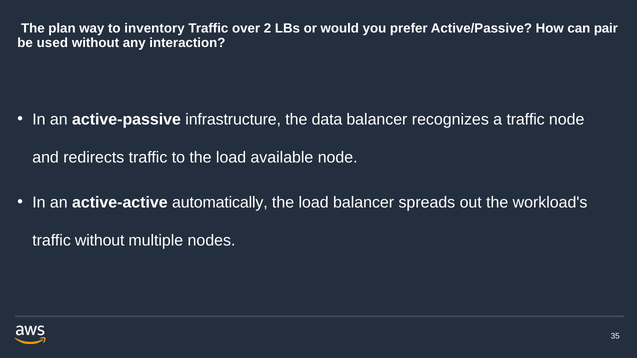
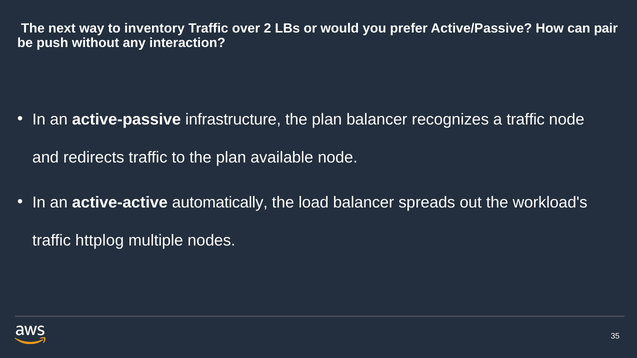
plan: plan -> next (62, 29)
used: used -> push (52, 43)
data: data -> plan (327, 119)
to the load: load -> plan (231, 158)
traffic without: without -> httplog (100, 241)
